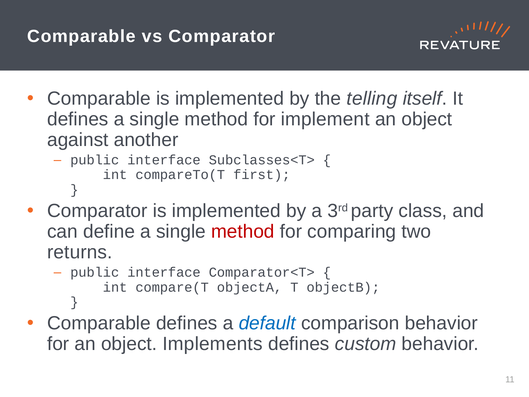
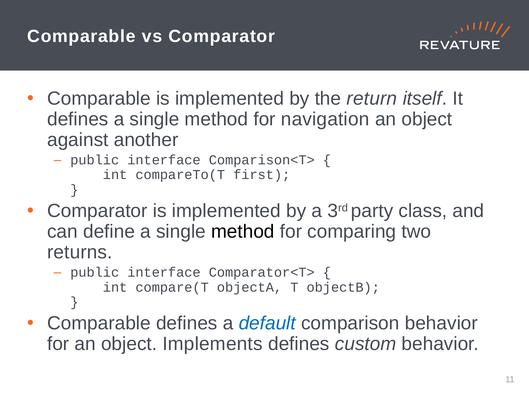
telling: telling -> return (372, 99)
implement: implement -> navigation (325, 119)
Subclasses<T>: Subclasses<T> -> Comparison<T> (262, 160)
method colour: red -> black (243, 231)
